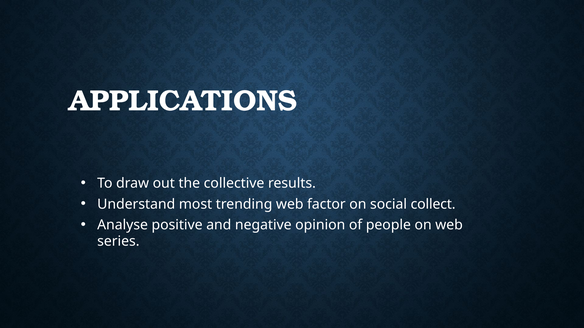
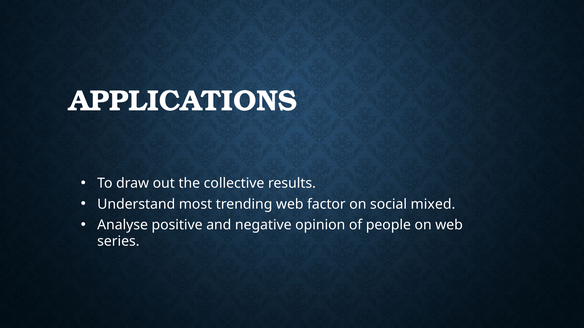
collect: collect -> mixed (433, 204)
